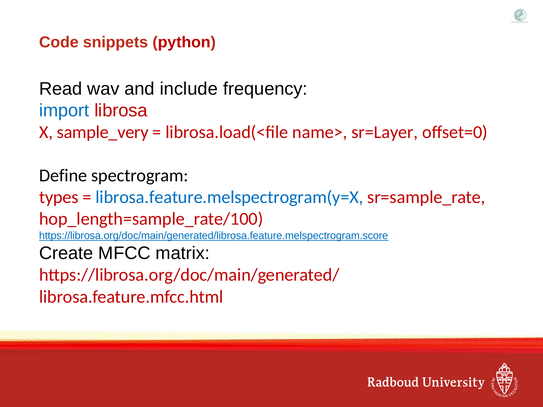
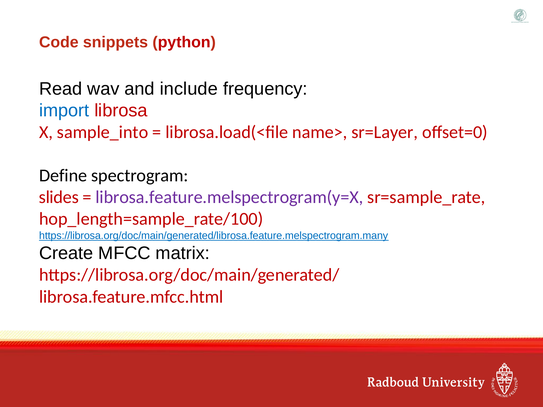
sample_very: sample_very -> sample_into (103, 132)
types: types -> slides (59, 197)
librosa.feature.melspectrogram(y=X colour: blue -> purple (229, 197)
https://librosa.org/doc/main/generated/librosa.feature.melspectrogram.score: https://librosa.org/doc/main/generated/librosa.feature.melspectrogram.score -> https://librosa.org/doc/main/generated/librosa.feature.melspectrogram.many (214, 236)
